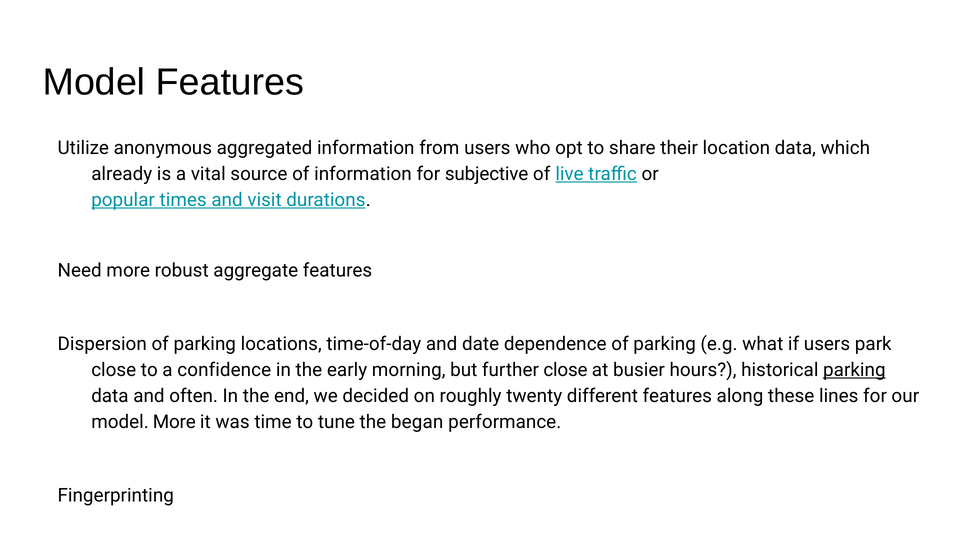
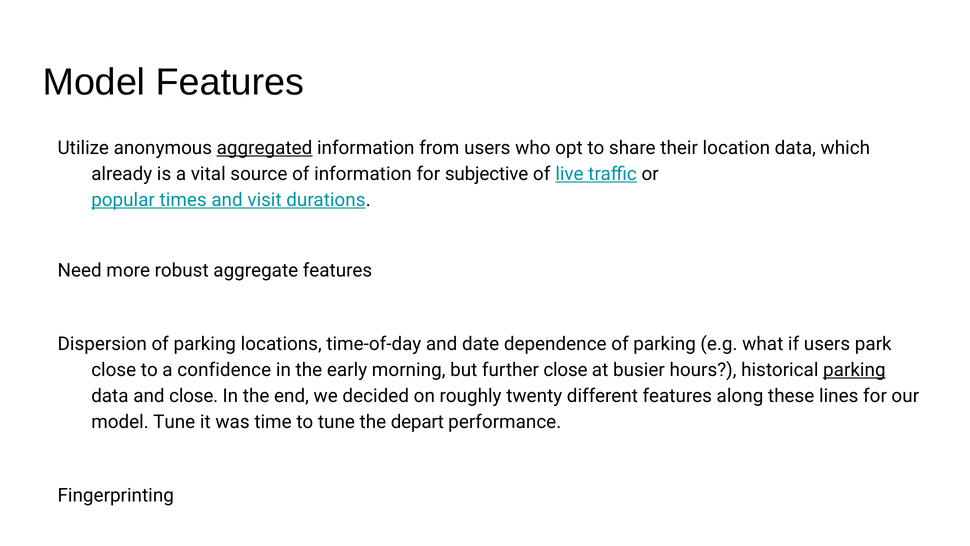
aggregated underline: none -> present (265, 148)
and often: often -> close (194, 396)
model More: More -> Tune (174, 422)
began: began -> depart (417, 422)
